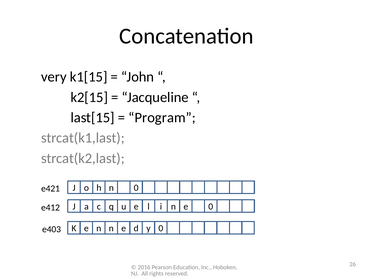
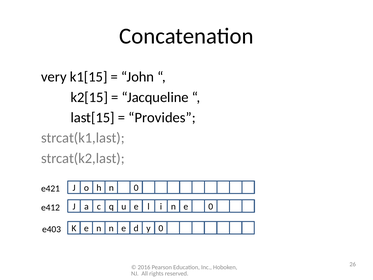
Program: Program -> Provides (162, 118)
